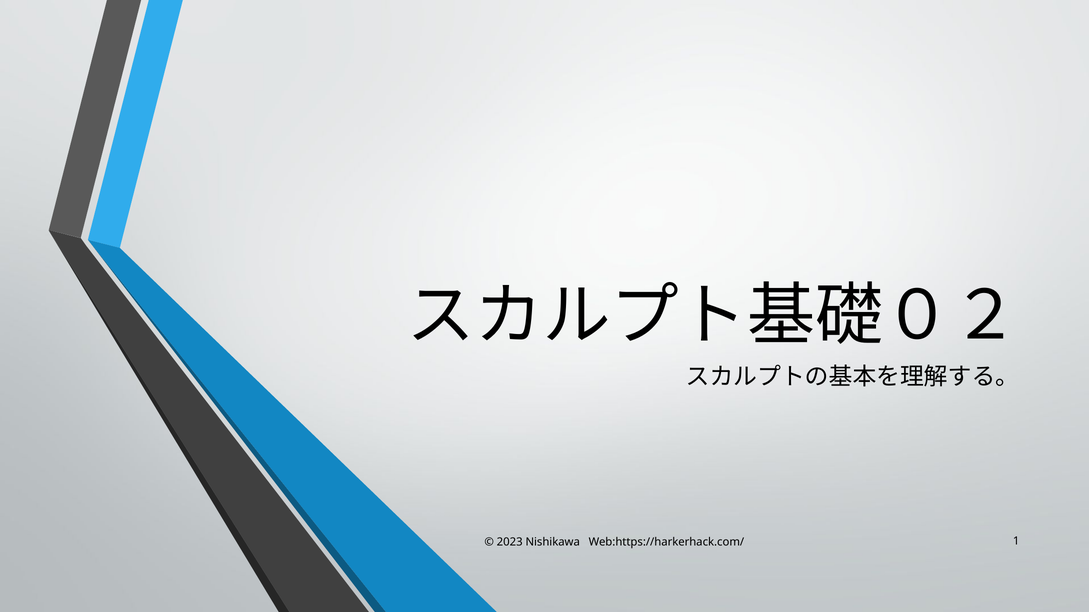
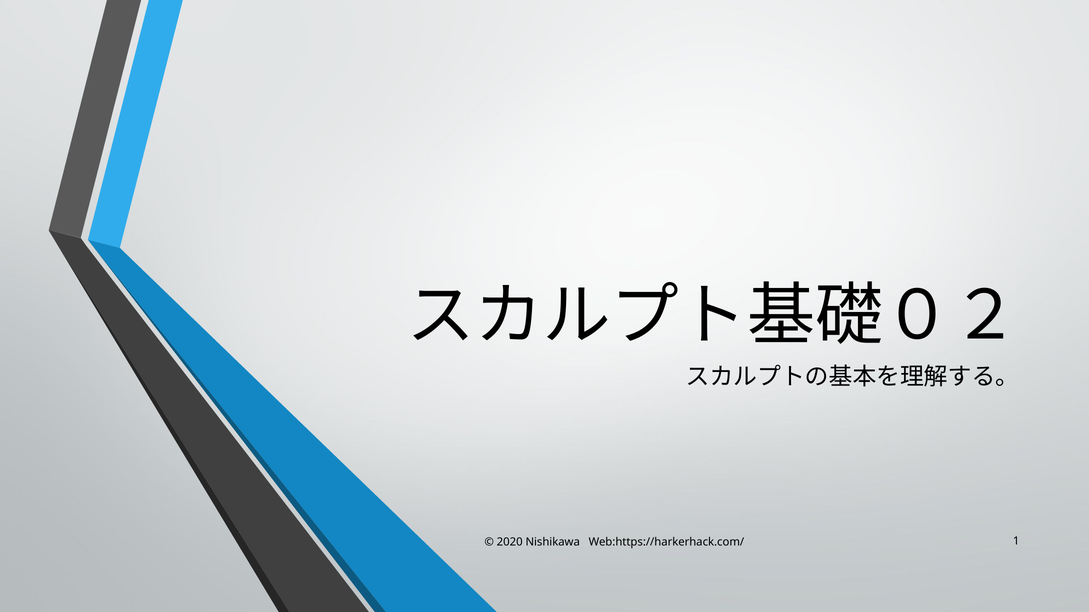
2023: 2023 -> 2020 (510, 543)
